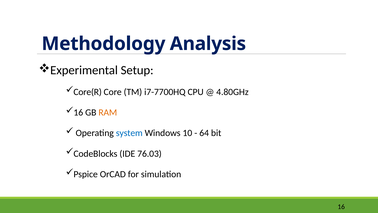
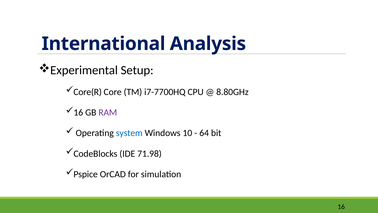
Methodology: Methodology -> International (104, 44)
4.80GHz: 4.80GHz -> 8.80GHz (232, 92)
RAM colour: orange -> purple (108, 112)
76.03: 76.03 -> 71.98 (149, 153)
